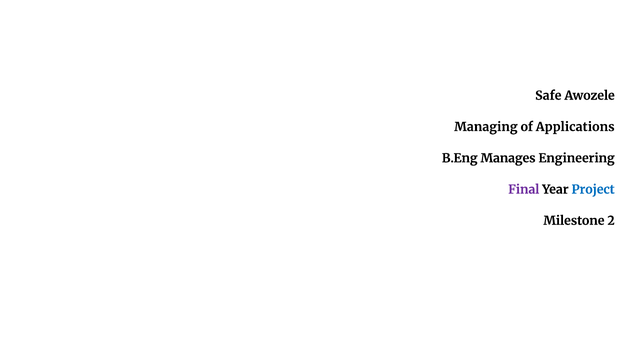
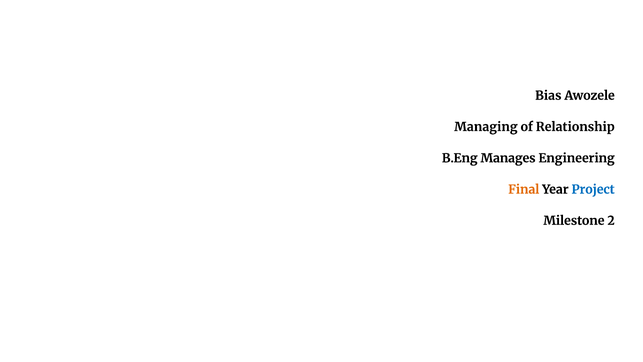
Safe: Safe -> Bias (548, 96)
Applications: Applications -> Relationship (575, 127)
Final colour: purple -> orange (524, 189)
